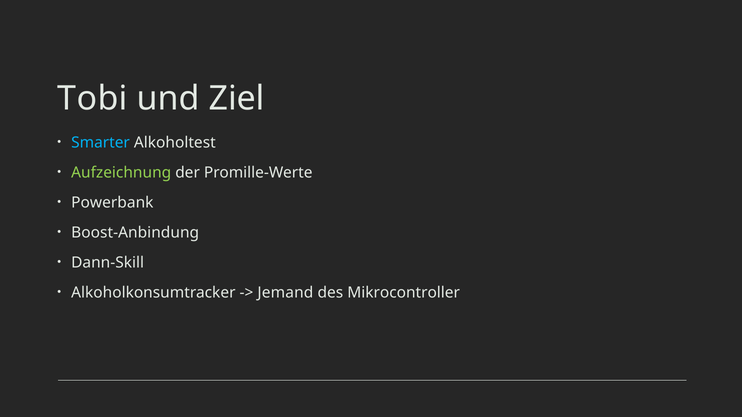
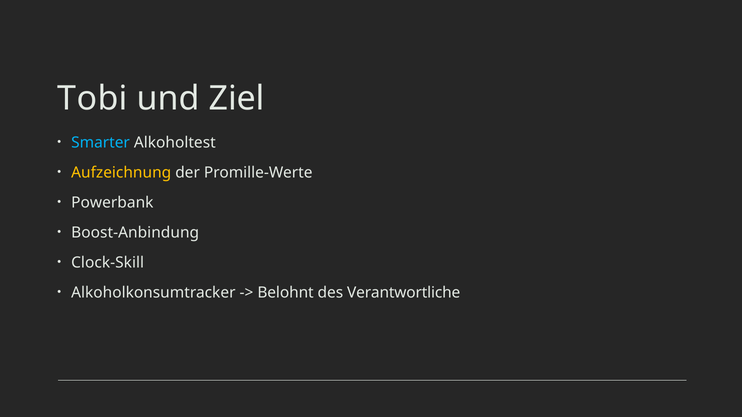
Aufzeichnung colour: light green -> yellow (121, 173)
Dann-Skill: Dann-Skill -> Clock-Skill (108, 263)
Jemand: Jemand -> Belohnt (286, 293)
Mikrocontroller: Mikrocontroller -> Verantwortliche (404, 293)
